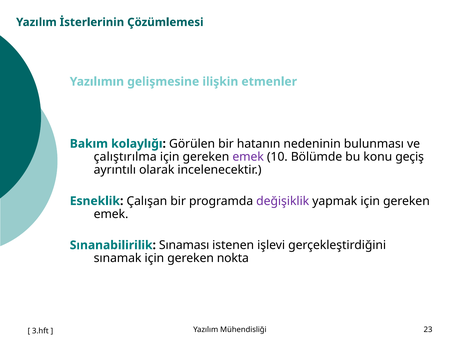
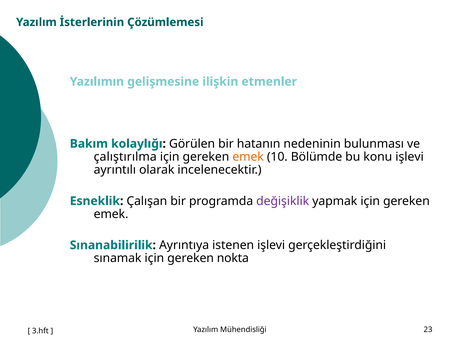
emek colour: purple -> orange (248, 157)
konu geçiş: geçiş -> işlevi (410, 157)
Sınaması: Sınaması -> Ayrıntıya (184, 245)
